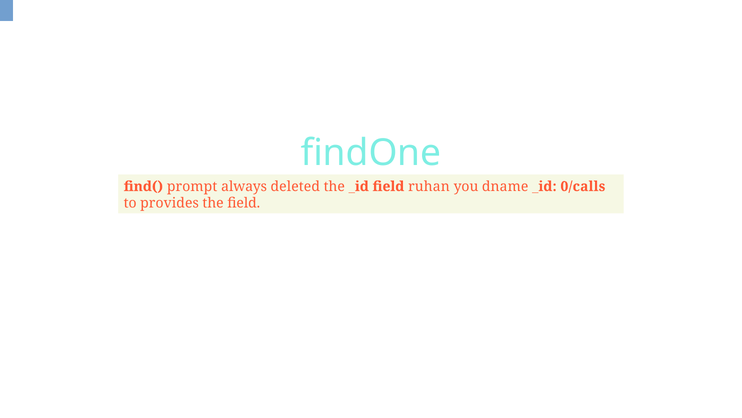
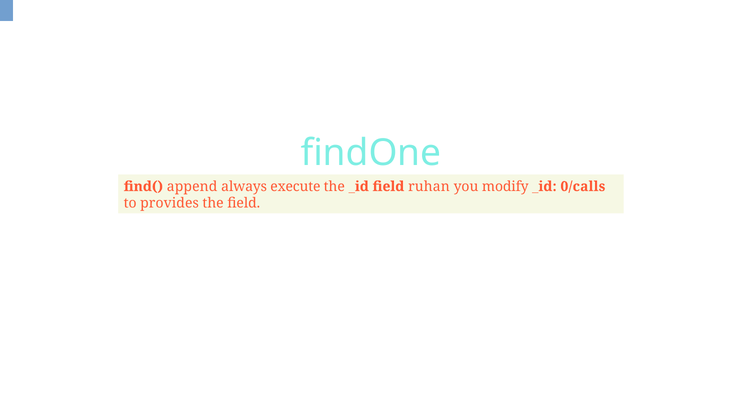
prompt: prompt -> append (192, 186)
deleted: deleted -> execute (295, 186)
dname: dname -> modify (505, 186)
